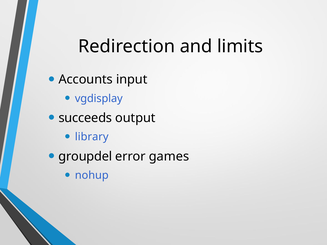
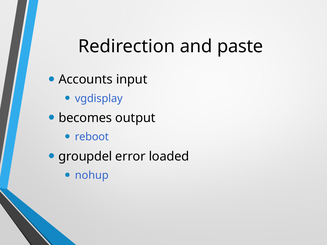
limits: limits -> paste (240, 46)
succeeds: succeeds -> becomes (85, 118)
library: library -> reboot (92, 137)
games: games -> loaded (169, 157)
